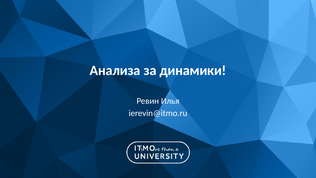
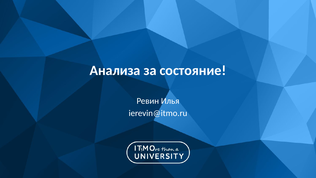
динамики: динамики -> состояние (193, 70)
